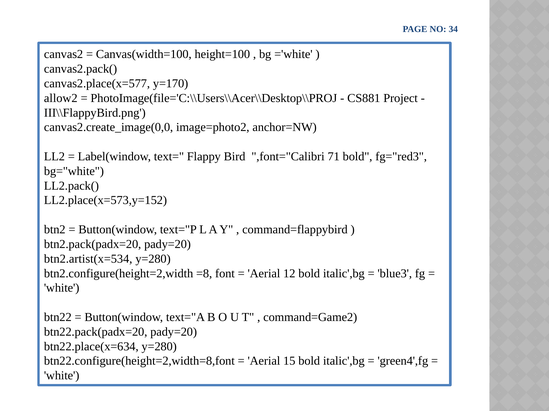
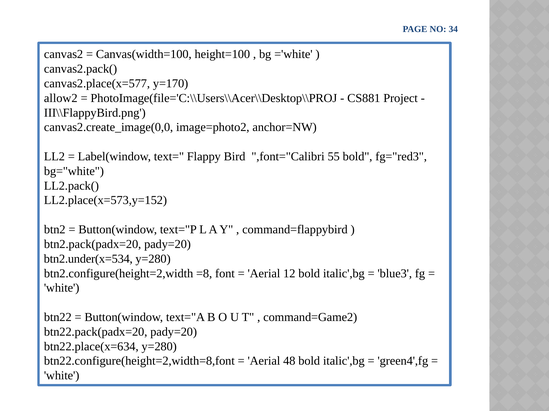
71: 71 -> 55 (334, 157)
btn2.artist(x=534: btn2.artist(x=534 -> btn2.under(x=534 (88, 259)
15: 15 -> 48 (289, 362)
